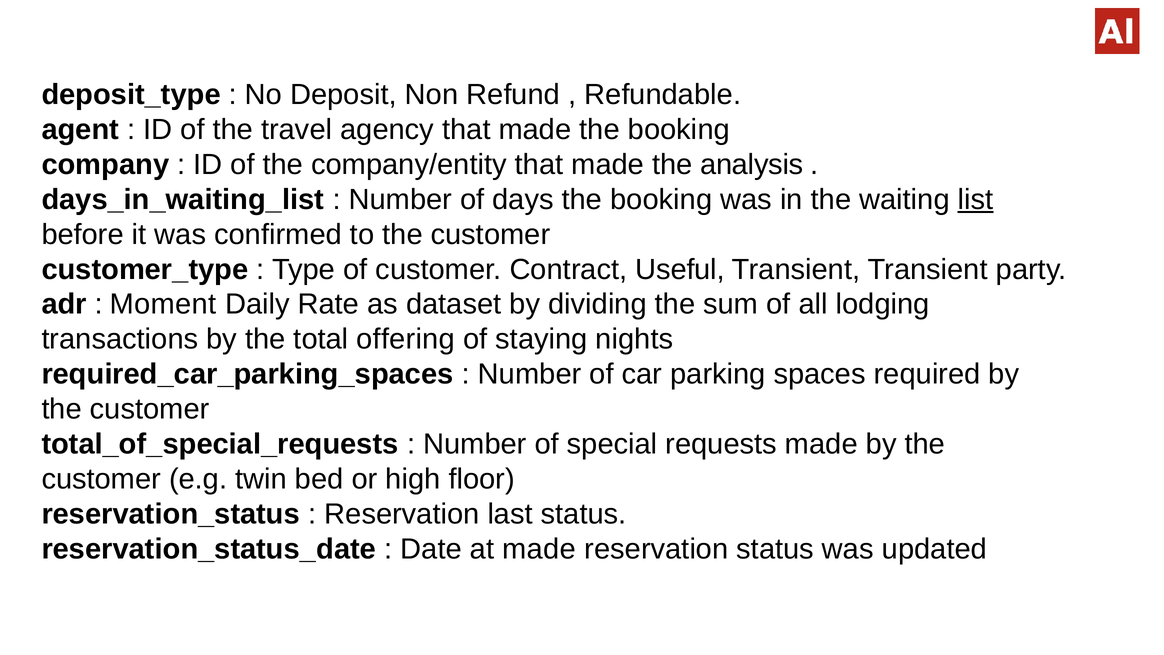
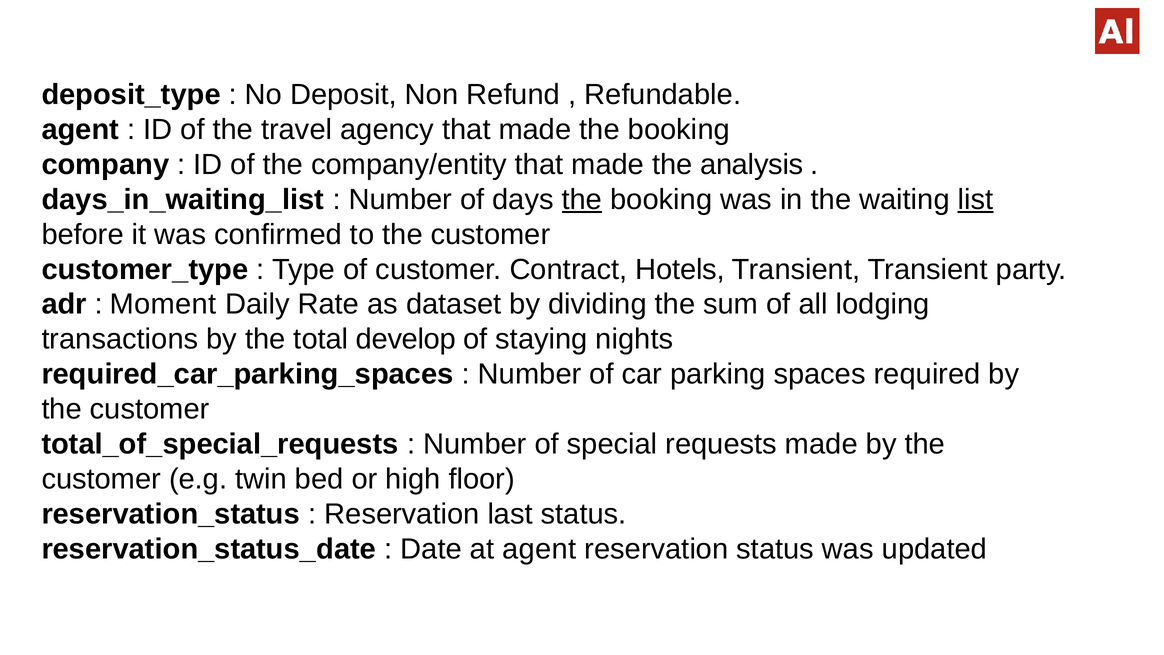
the underline: none -> present (582, 200)
Useful: Useful -> Hotels (680, 269)
offering: offering -> develop (406, 339)
at made: made -> agent (539, 549)
